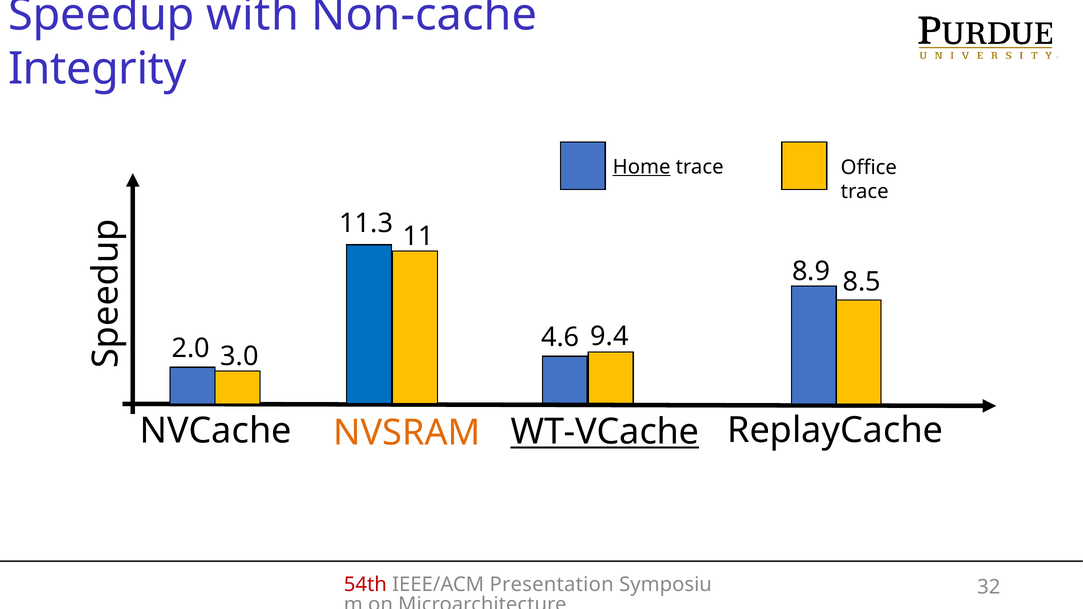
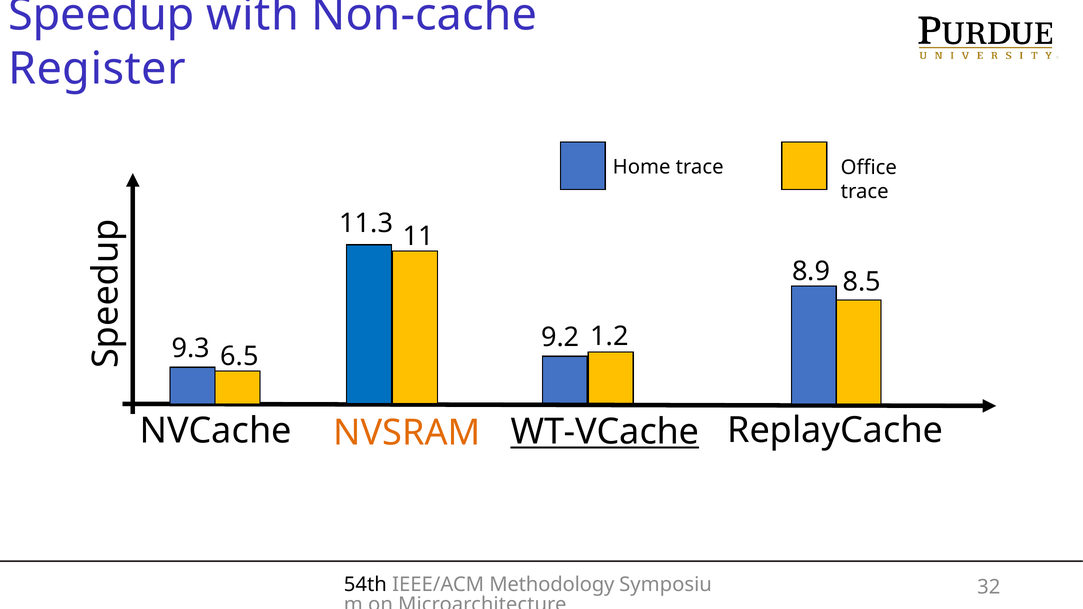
Integrity: Integrity -> Register (97, 69)
Home underline: present -> none (642, 167)
9.4: 9.4 -> 1.2 (610, 336)
4.6: 4.6 -> 9.2 (560, 337)
2.0: 2.0 -> 9.3 (191, 348)
3.0: 3.0 -> 6.5 (239, 356)
54th colour: red -> black (365, 585)
Presentation: Presentation -> Methodology (552, 585)
